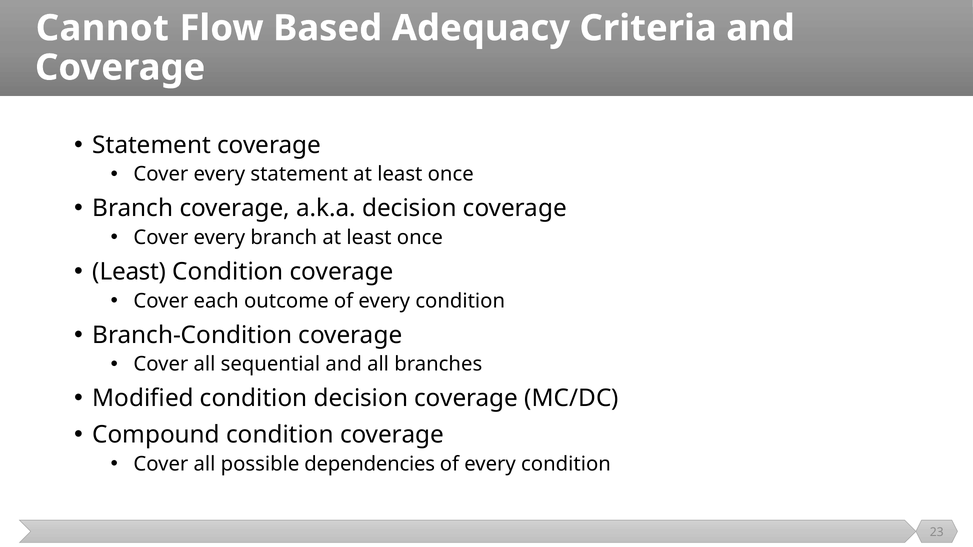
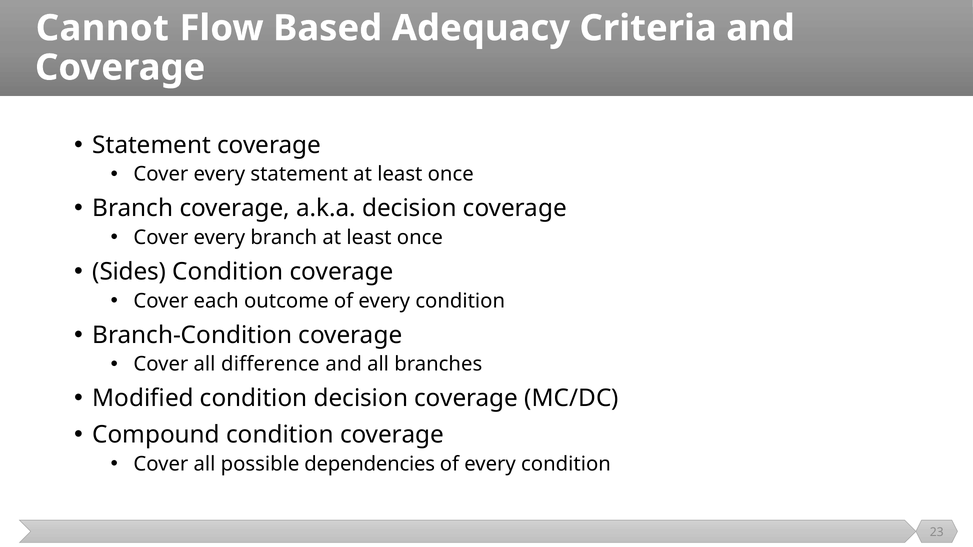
Least: Least -> Sides (129, 272)
sequential: sequential -> difference (270, 364)
